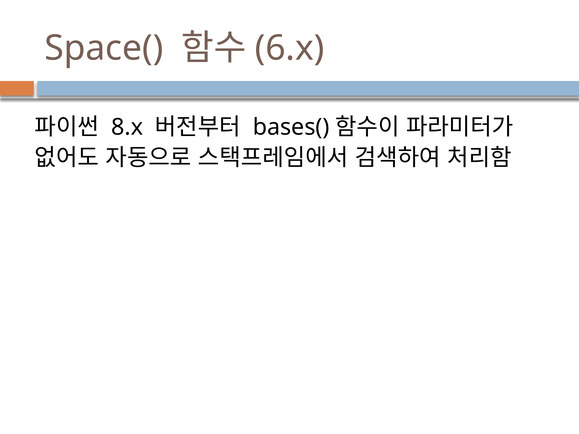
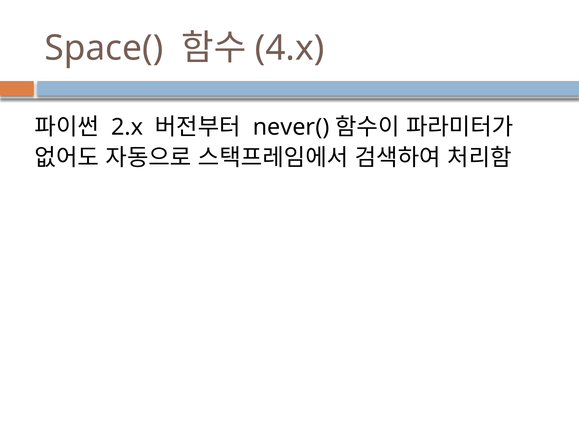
6.x: 6.x -> 4.x (290, 48)
8.x: 8.x -> 2.x (127, 127)
bases(: bases( -> never( (291, 127)
